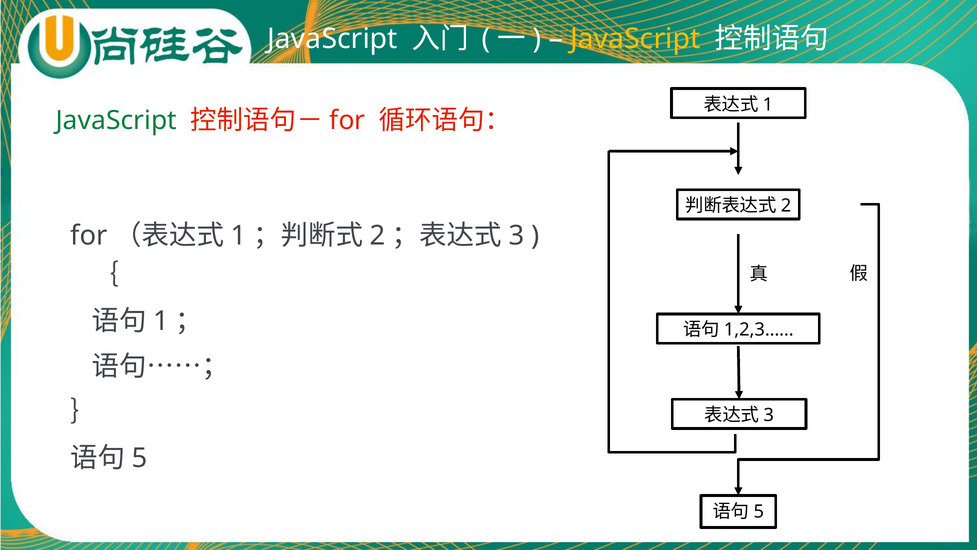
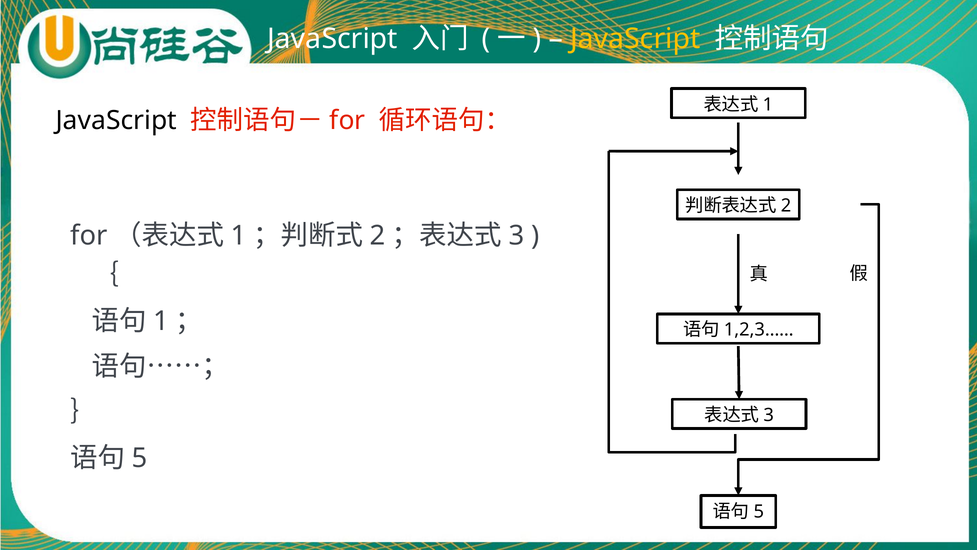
JavaScript colour: green -> black (116, 121)
